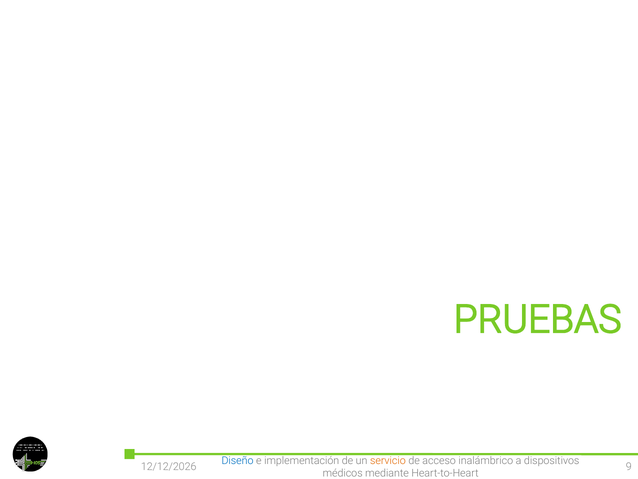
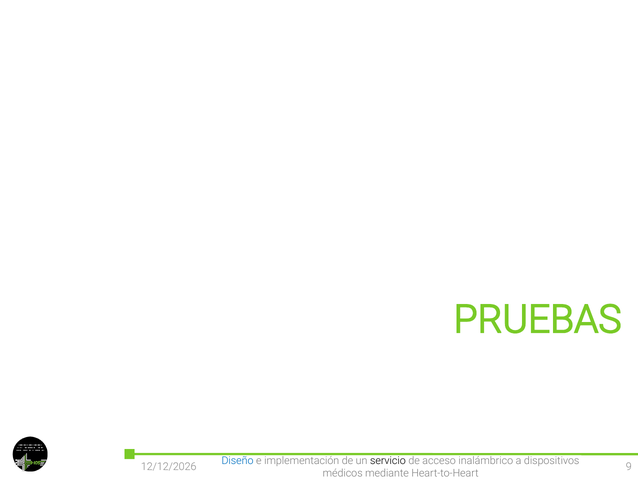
servicio colour: orange -> black (388, 460)
